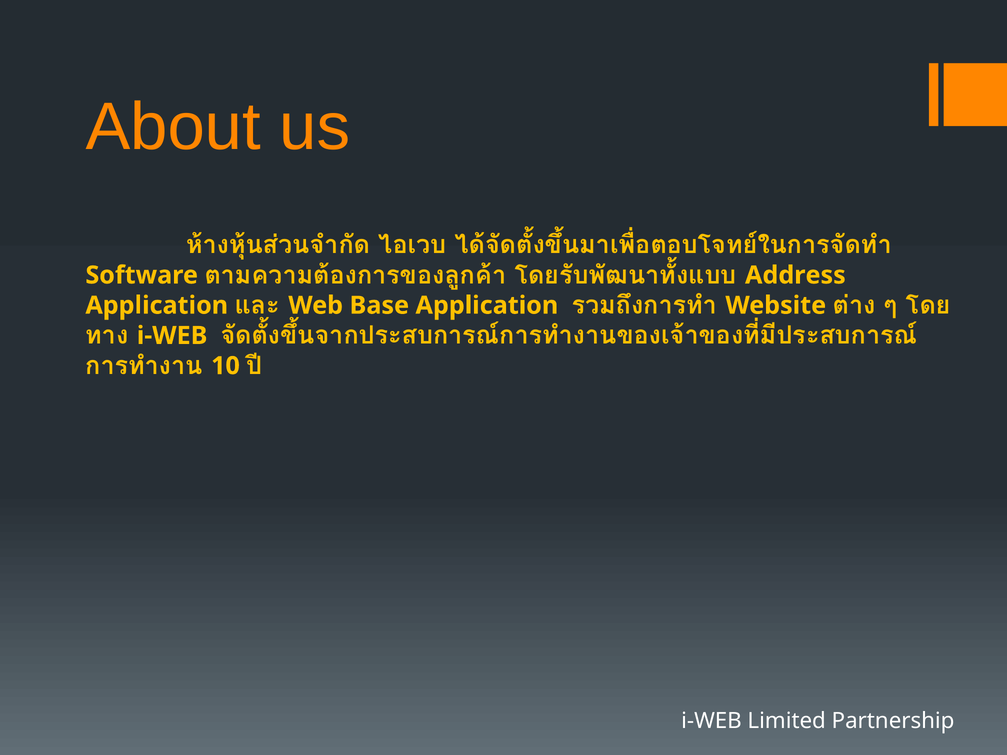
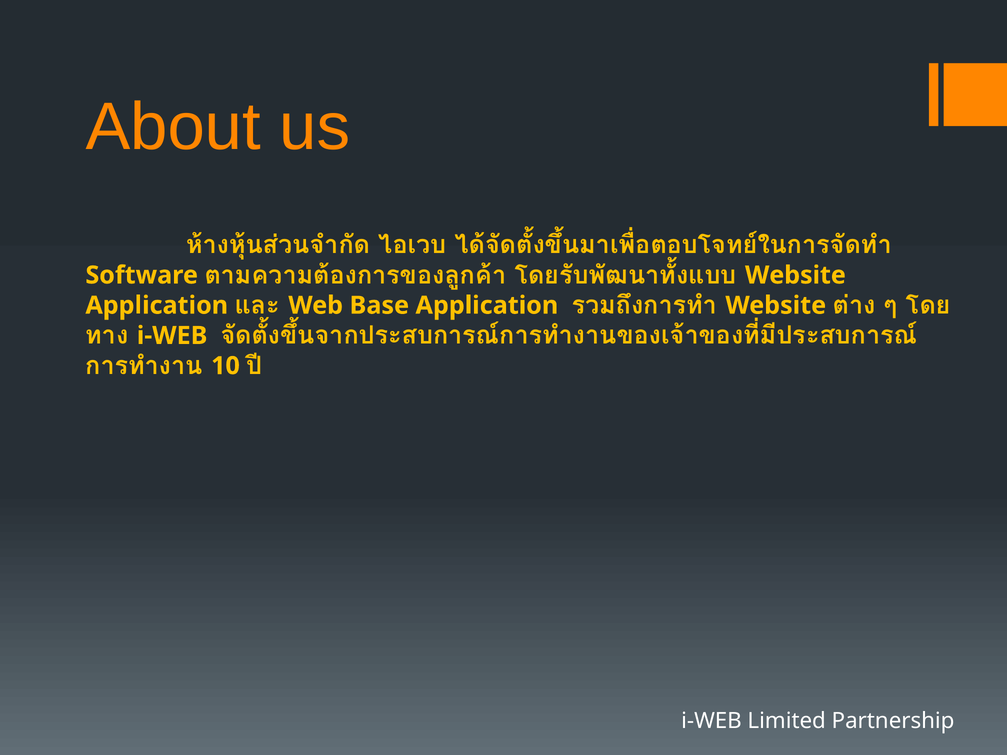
Address: Address -> Website (795, 275)
